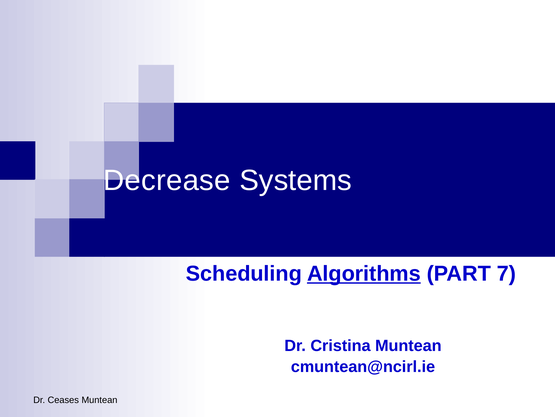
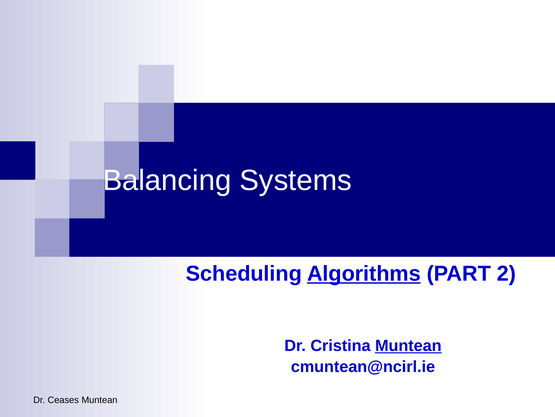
Decrease: Decrease -> Balancing (167, 180)
7: 7 -> 2 (506, 273)
Muntean underline: none -> present (408, 345)
